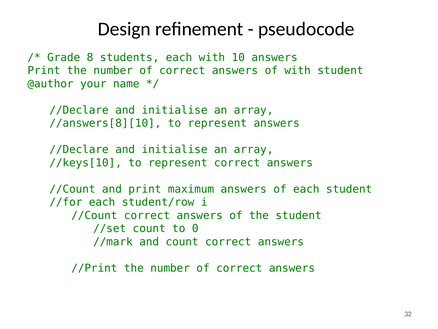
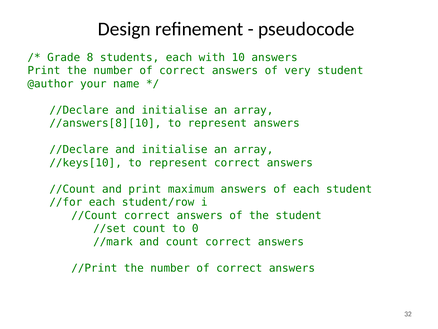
of with: with -> very (298, 71)
